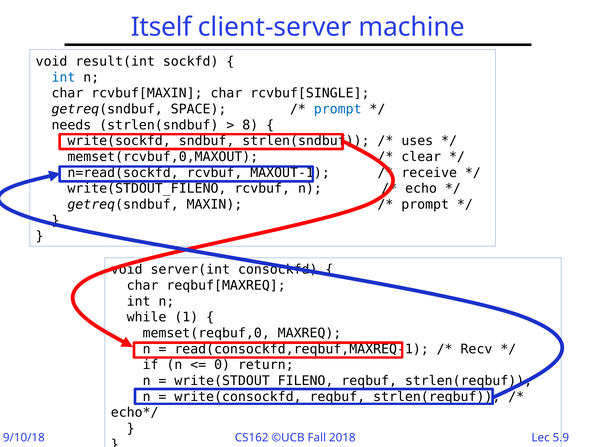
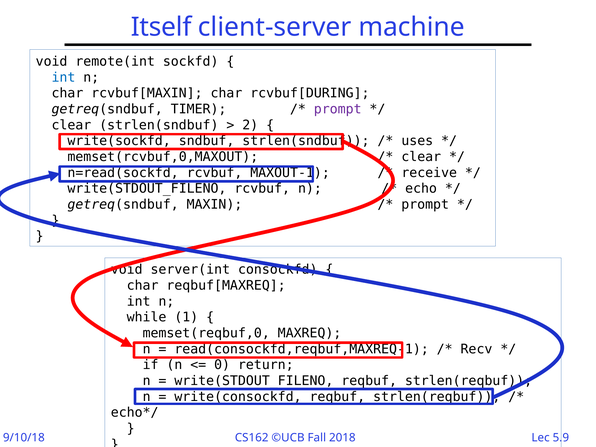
result(int: result(int -> remote(int (115, 61)
rcvbuf[SINGLE: rcvbuf[SINGLE -> rcvbuf[DURING (310, 93)
SPACE: SPACE -> TIMER (199, 109)
prompt colour: blue -> purple (338, 109)
needs: needs -> clear (71, 125)
8: 8 -> 2 (250, 125)
